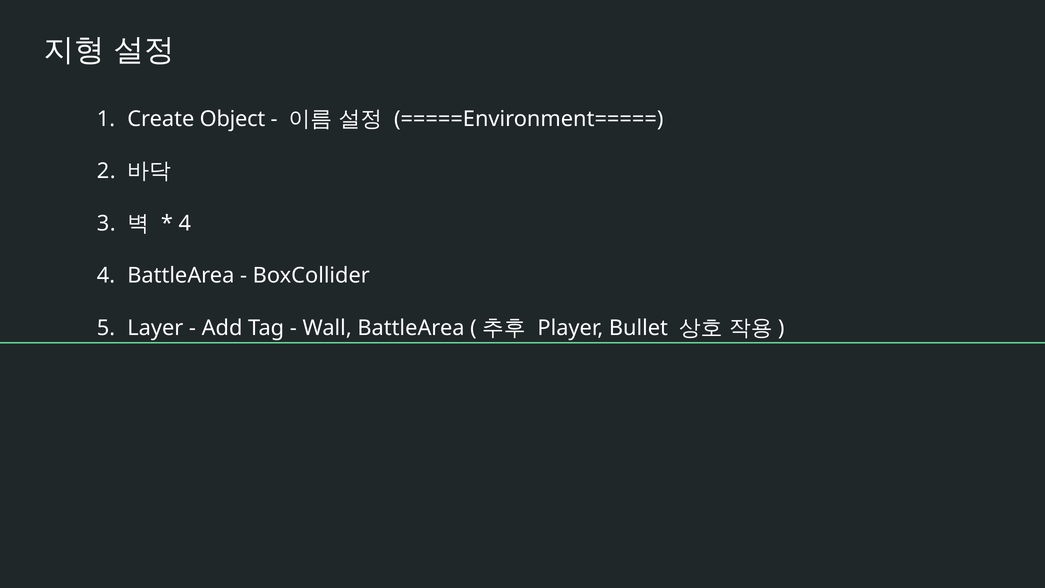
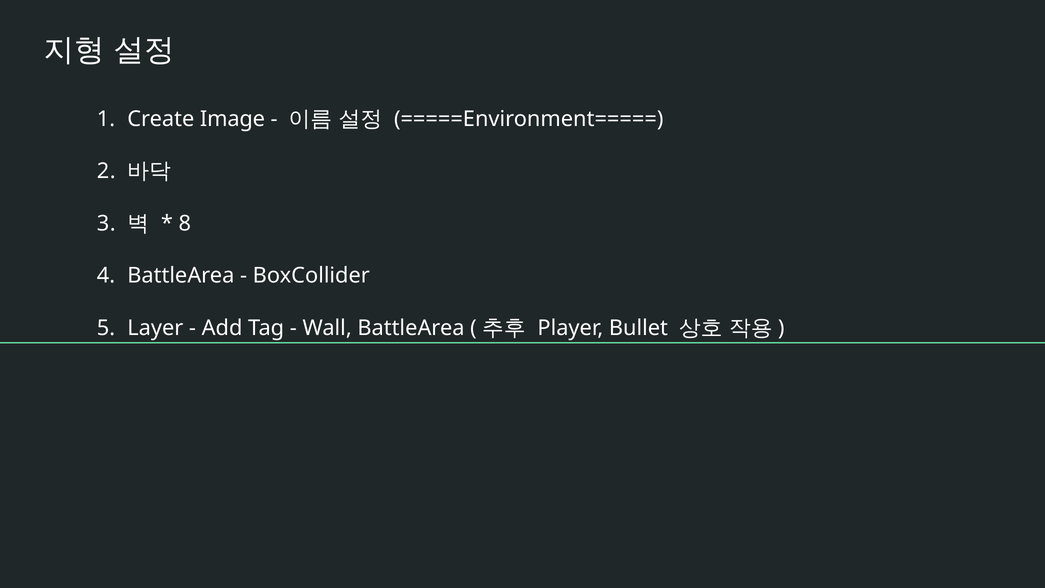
Object: Object -> Image (232, 119)
4: 4 -> 8 (185, 223)
